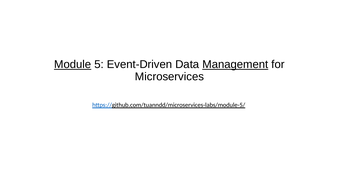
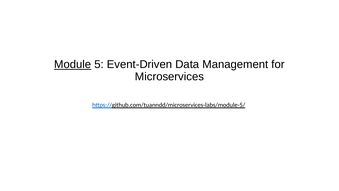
Management underline: present -> none (235, 64)
